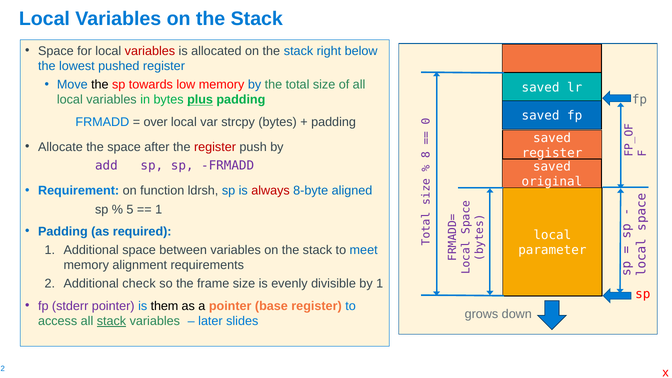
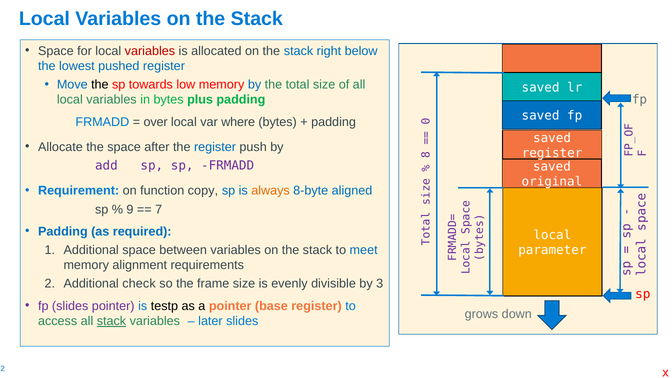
plus underline: present -> none (200, 100)
strcpy: strcpy -> where (238, 122)
register colour: red -> blue (215, 147)
ldrsh: ldrsh -> copy (203, 191)
always colour: red -> orange (271, 191)
5: 5 -> 9 (130, 209)
1: 1 -> 7 (159, 209)
by 1: 1 -> 3 (380, 284)
fp stderr: stderr -> slides (70, 306)
them: them -> testp (164, 306)
